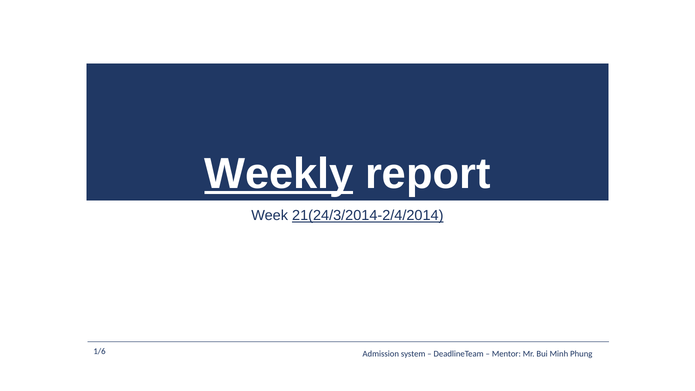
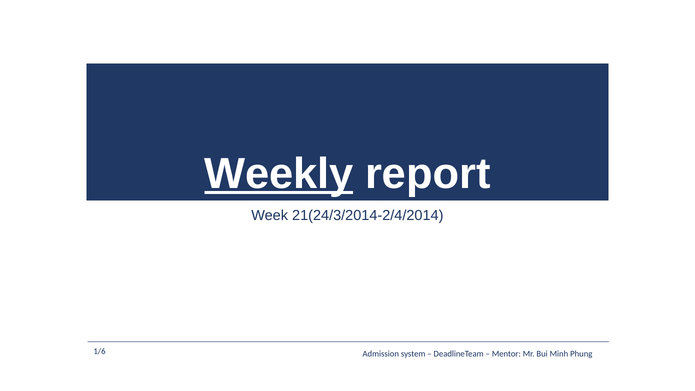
21(24/3/2014-2/4/2014 underline: present -> none (368, 216)
